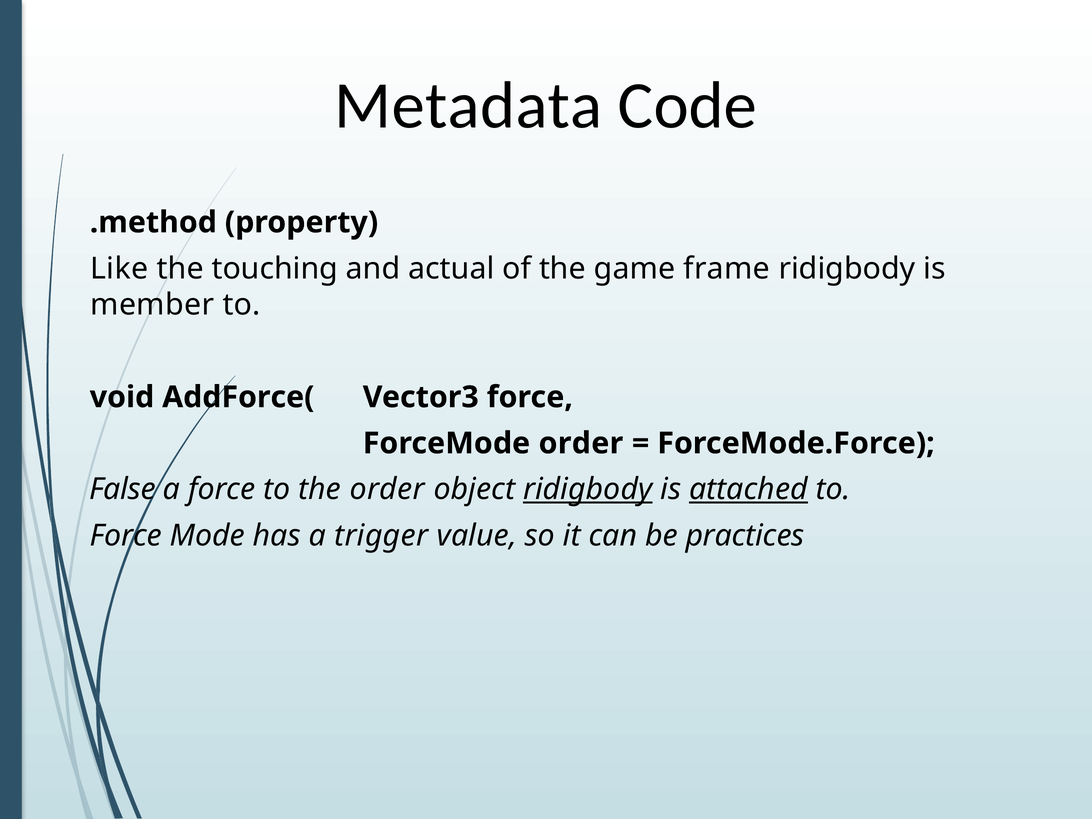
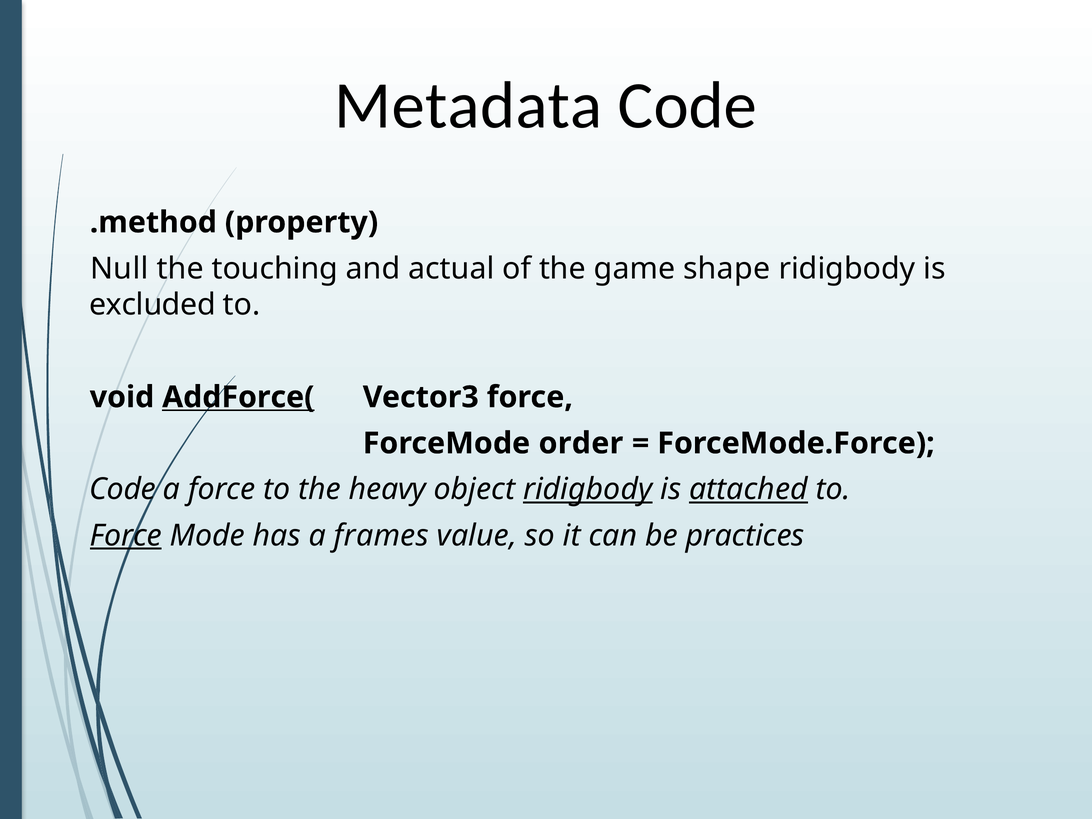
Like: Like -> Null (119, 268)
frame: frame -> shape (727, 268)
member: member -> excluded (152, 305)
AddForce( underline: none -> present (238, 397)
False: False -> Code (123, 489)
the order: order -> heavy (388, 489)
Force underline: none -> present (126, 536)
trigger: trigger -> frames (381, 536)
